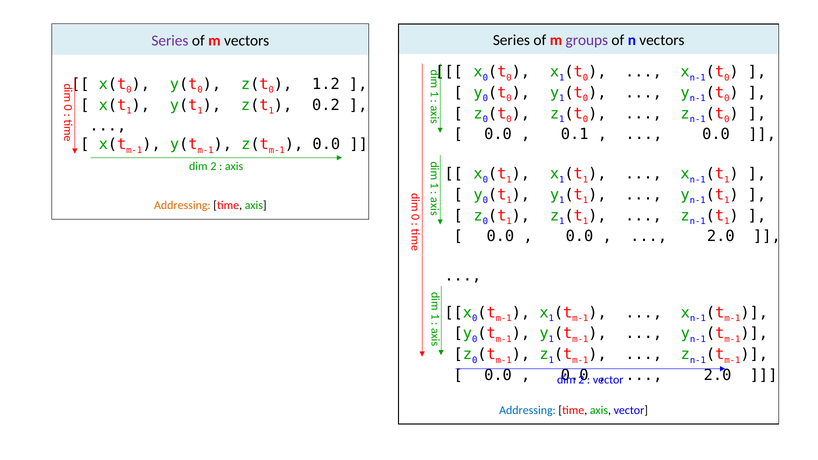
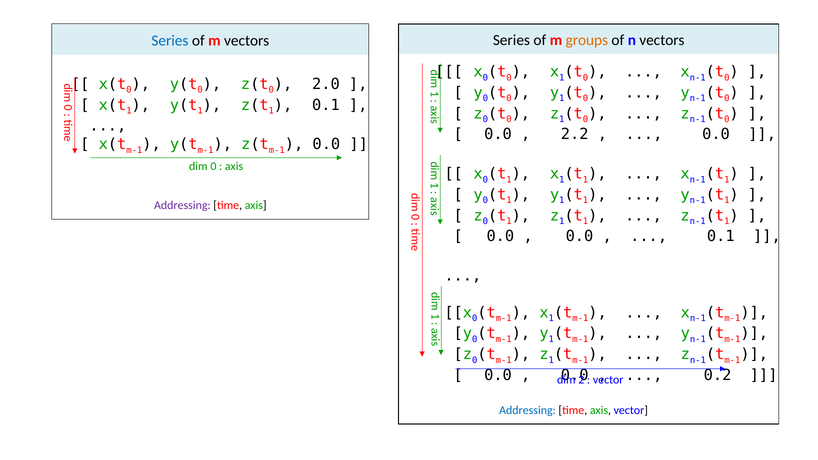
groups colour: purple -> orange (587, 40)
Series colour: purple -> blue (170, 41)
1.2: 1.2 -> 2.0 (326, 84)
0.2: 0.2 -> 0.1 (326, 105)
0.1: 0.1 -> 2.2 (575, 134)
2: 2 -> 0 (213, 166)
Addressing colour: orange -> purple (182, 206)
2.0: 2.0 -> 0.1 (721, 236)
2.0: 2.0 -> 0.2 (718, 375)
